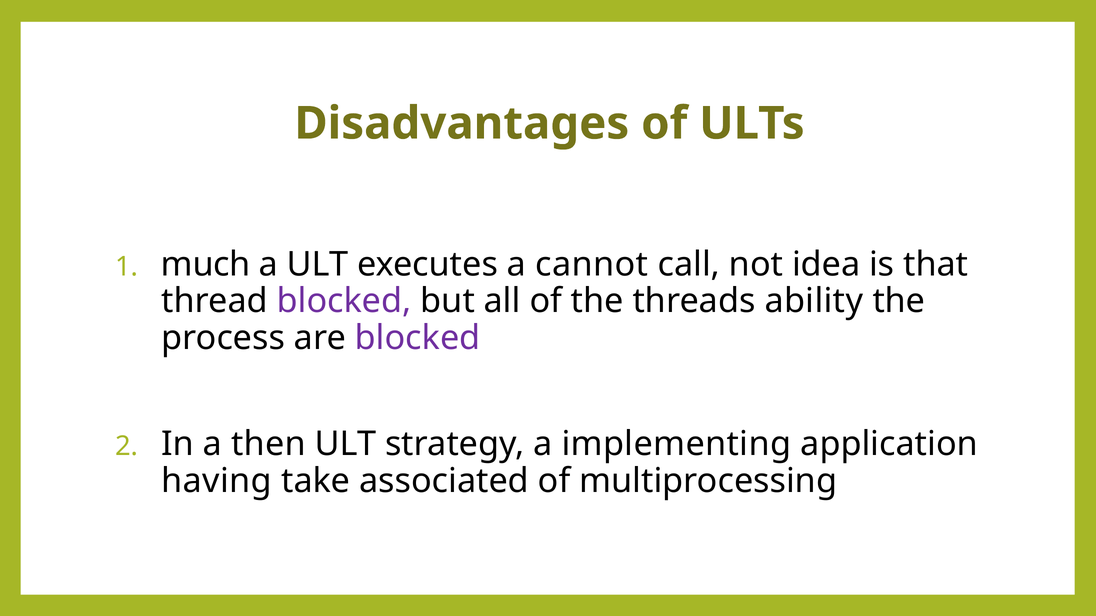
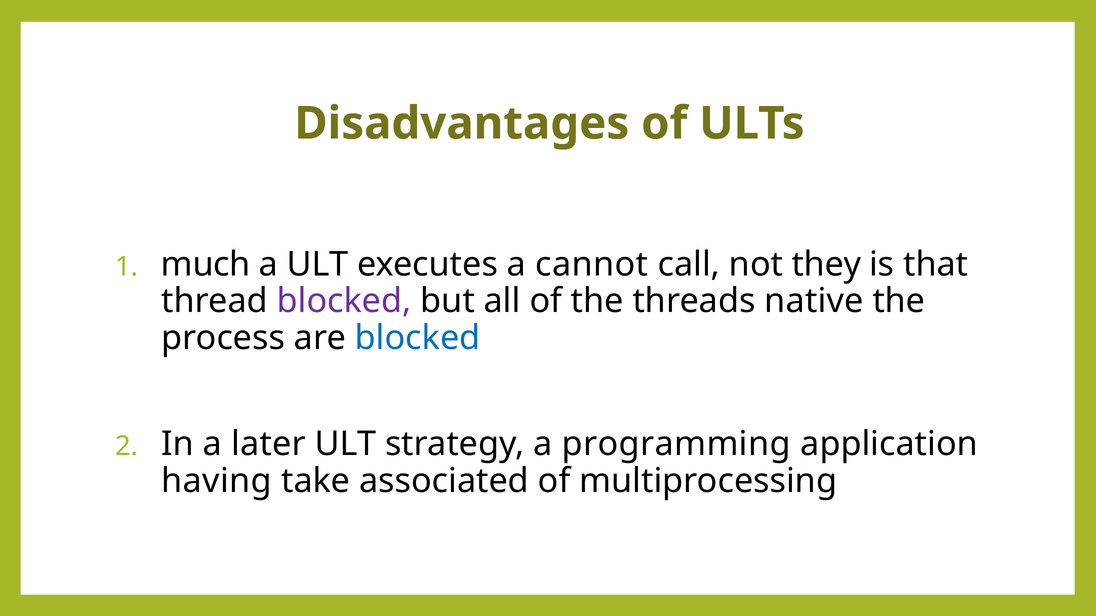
idea: idea -> they (826, 264)
ability: ability -> native (814, 301)
blocked colour: purple -> blue (418, 338)
then: then -> later (268, 444)
implementing: implementing -> programming (676, 444)
